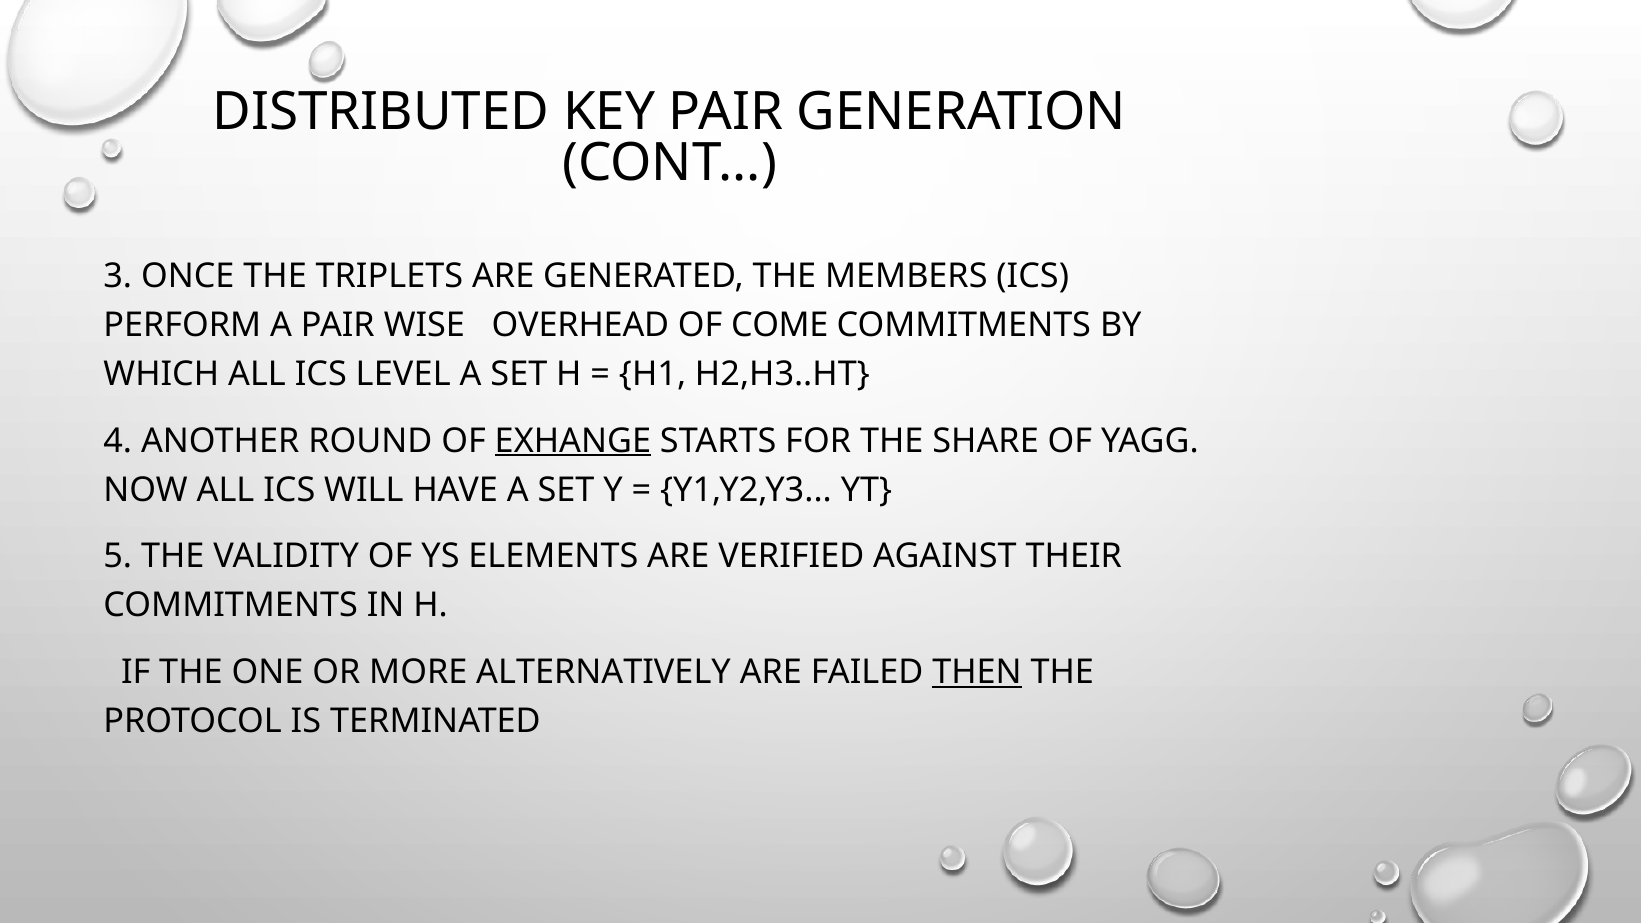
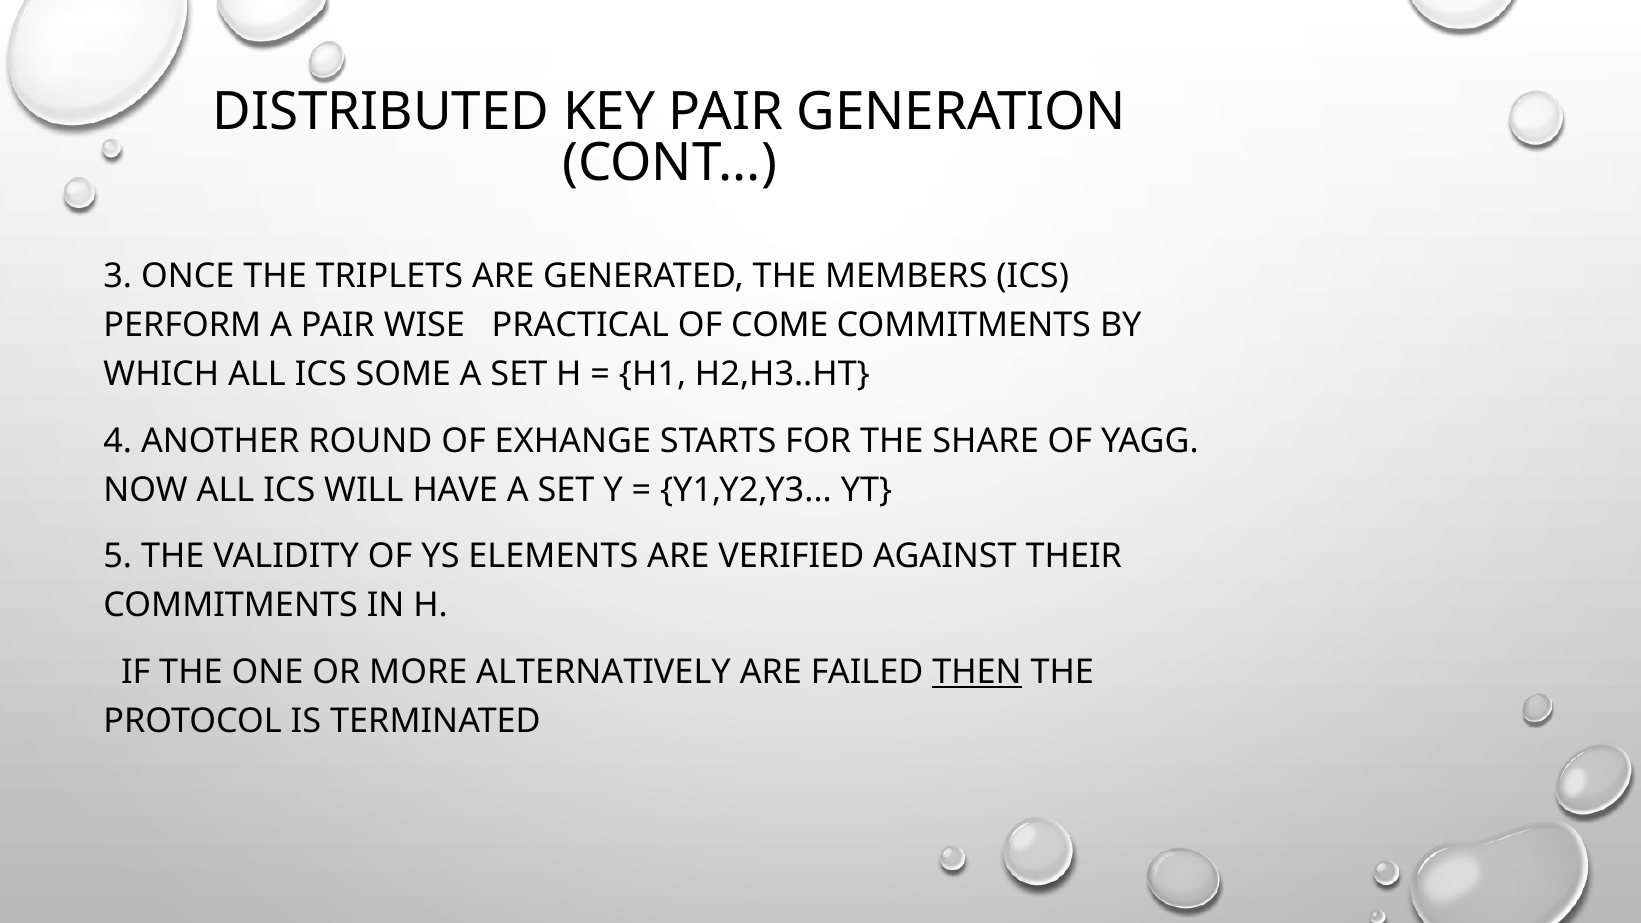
OVERHEAD: OVERHEAD -> PRACTICAL (580, 325)
LEVEL: LEVEL -> SOME (403, 374)
EXHANGE underline: present -> none (573, 441)
